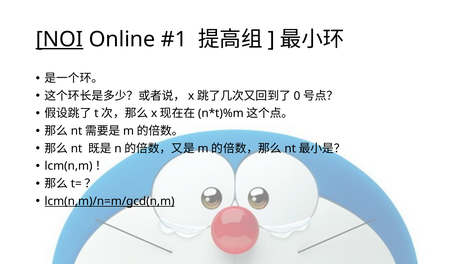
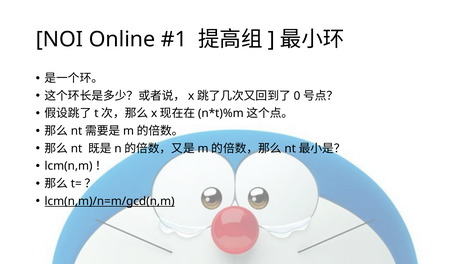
NOI underline: present -> none (59, 39)
